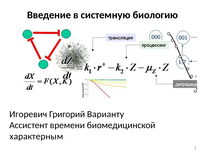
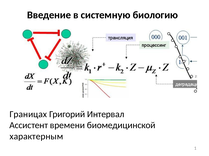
Игоревич: Игоревич -> Границах (28, 115)
Варианту: Варианту -> Интервал (106, 115)
